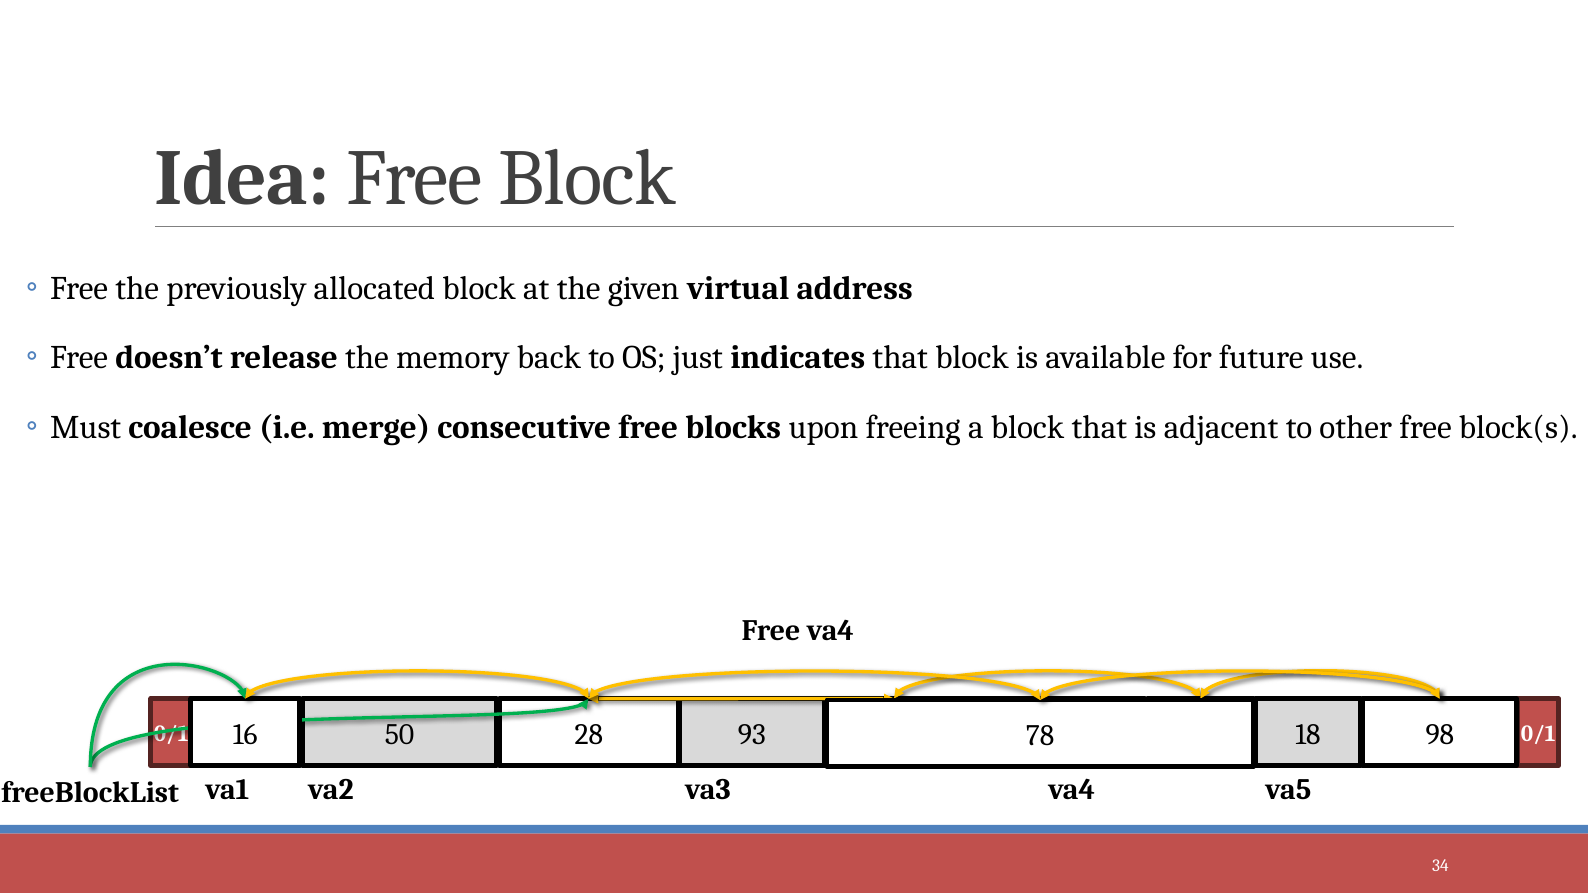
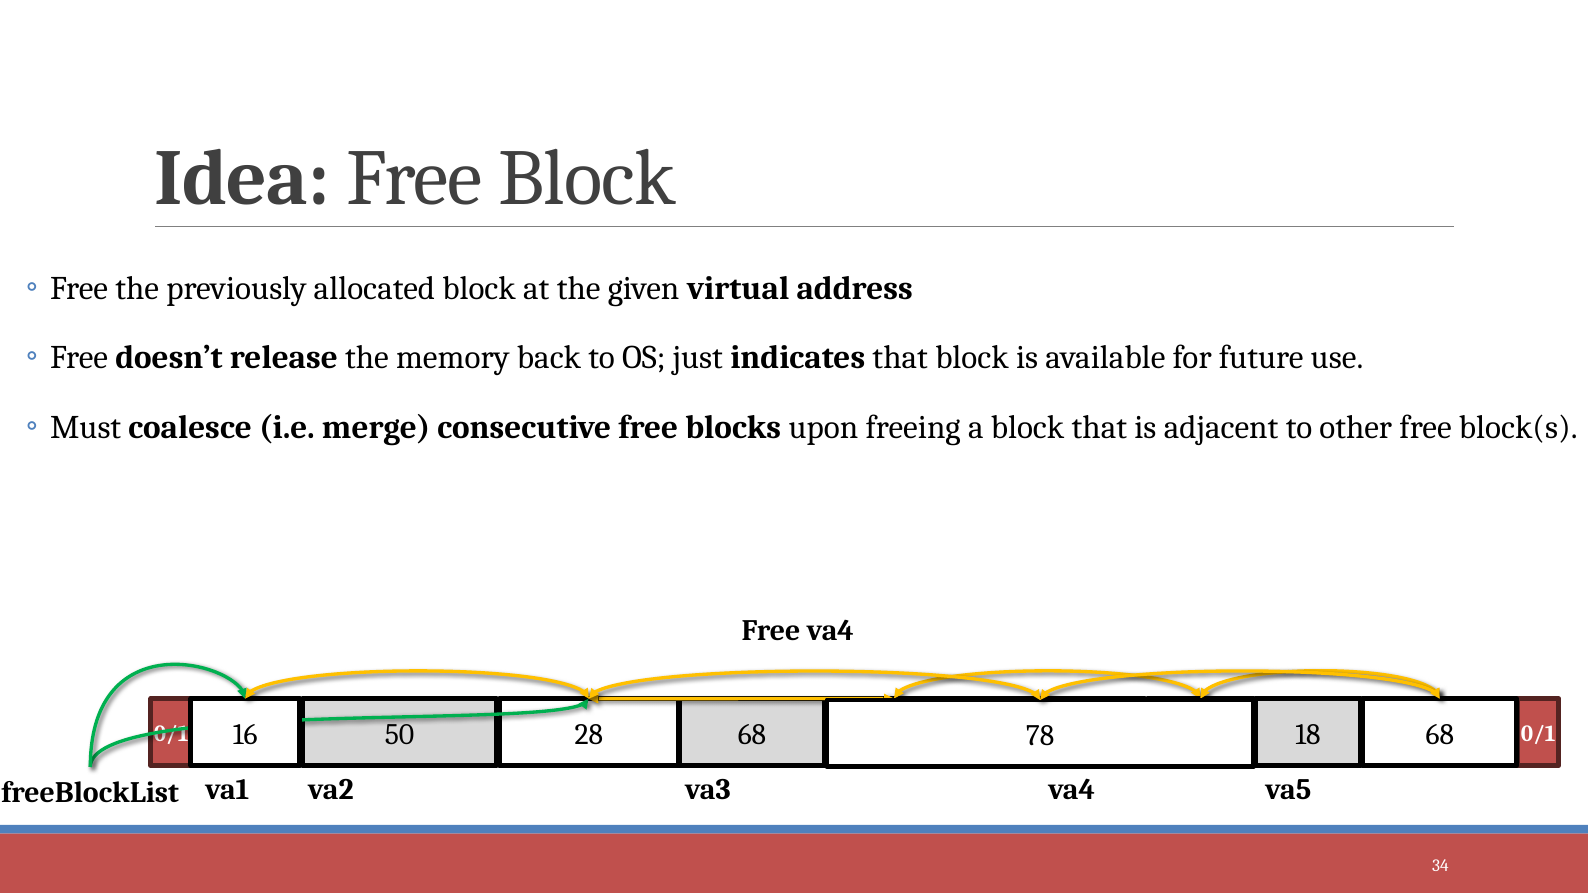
98: 98 -> 68 (1440, 734)
93: 93 -> 68 (752, 734)
